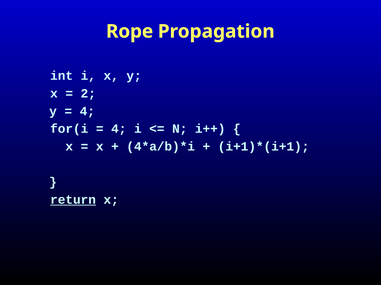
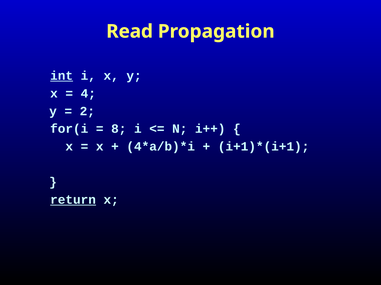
Rope: Rope -> Read (130, 31)
int underline: none -> present (62, 76)
2: 2 -> 4 (88, 94)
4: 4 -> 2 (87, 111)
4: 4 -> 8 (119, 129)
